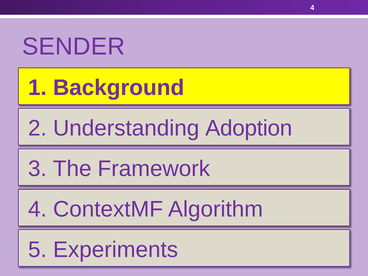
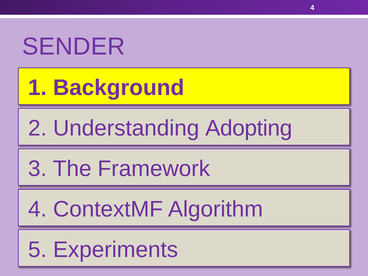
Adoption: Adoption -> Adopting (249, 128)
